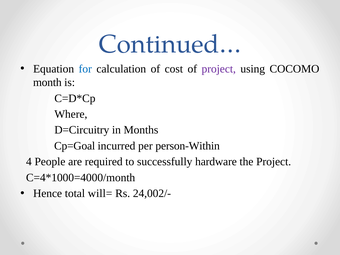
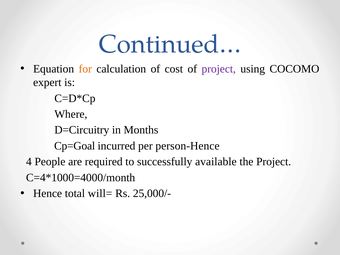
for colour: blue -> orange (85, 69)
month: month -> expert (47, 82)
person-Within: person-Within -> person-Hence (187, 146)
hardware: hardware -> available (216, 162)
24,002/-: 24,002/- -> 25,000/- (152, 193)
